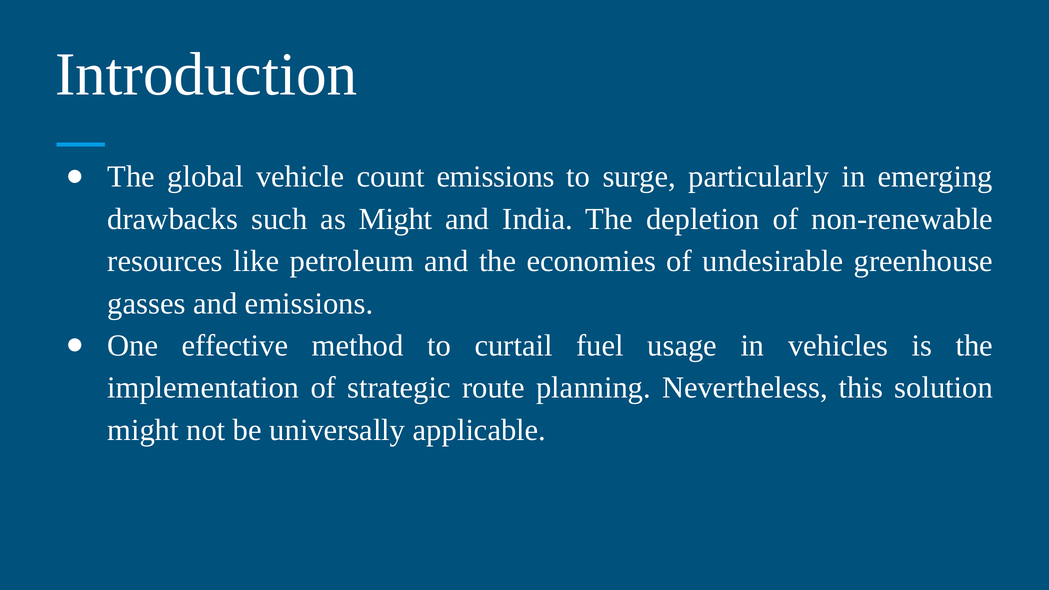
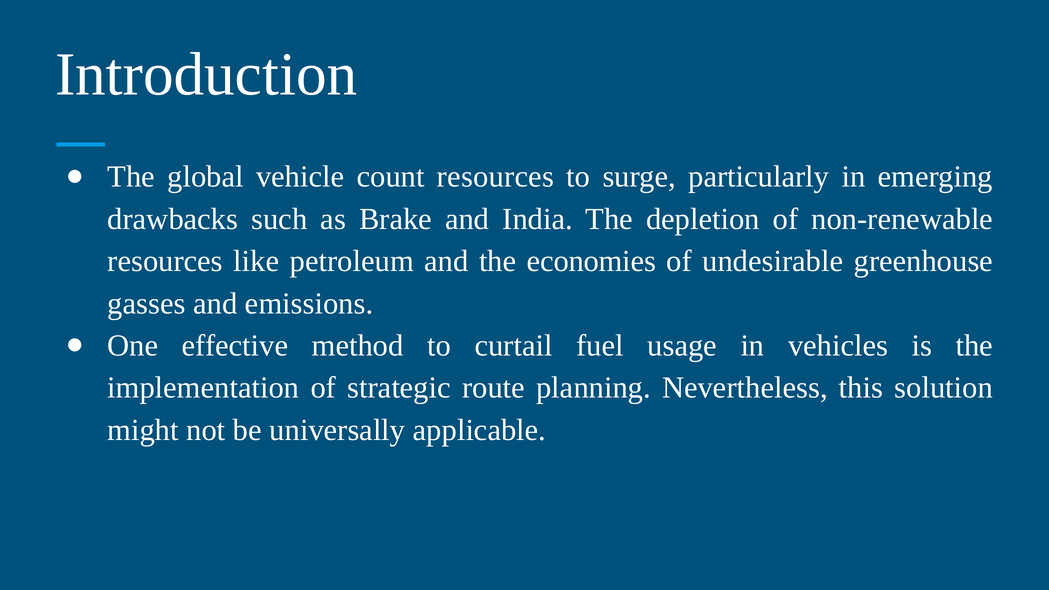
count emissions: emissions -> resources (495, 177)
as Might: Might -> Brake (396, 219)
